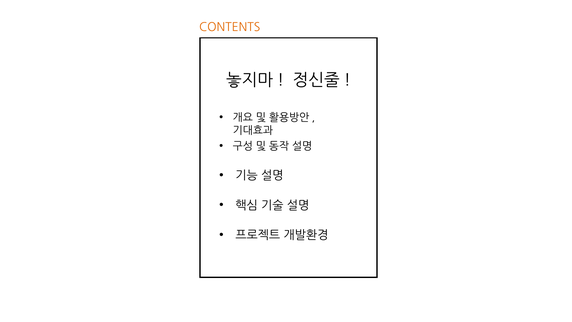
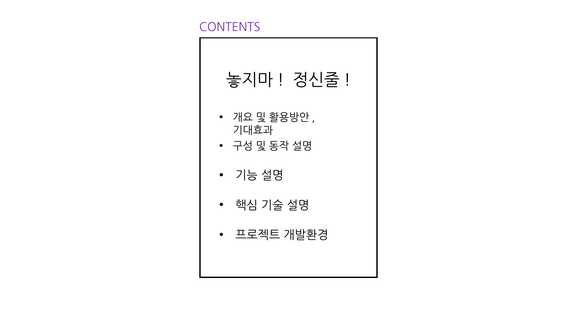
CONTENTS colour: orange -> purple (230, 27)
